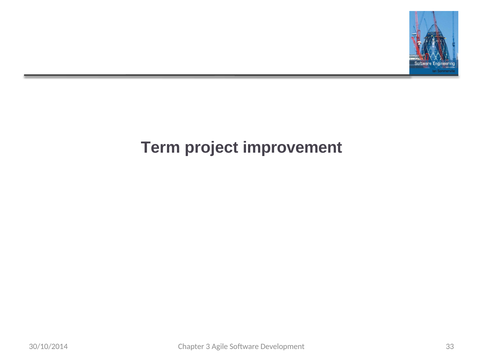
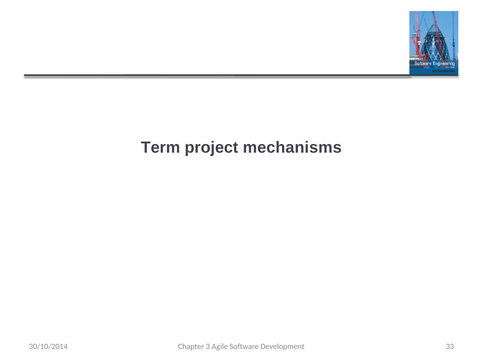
improvement: improvement -> mechanisms (292, 147)
